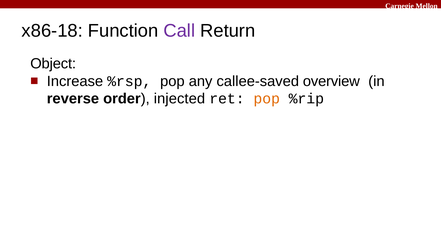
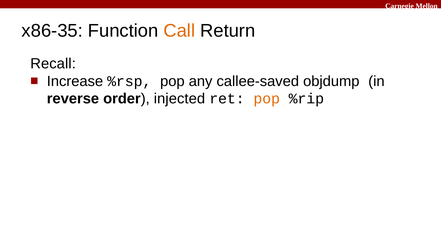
x86-18: x86-18 -> x86-35 (52, 31)
Call colour: purple -> orange (179, 31)
Object: Object -> Recall (53, 64)
overview: overview -> objdump (331, 81)
